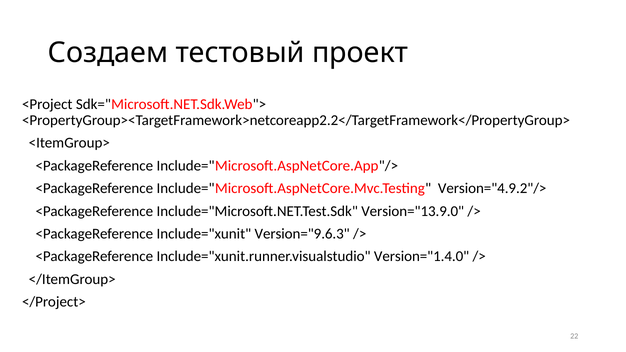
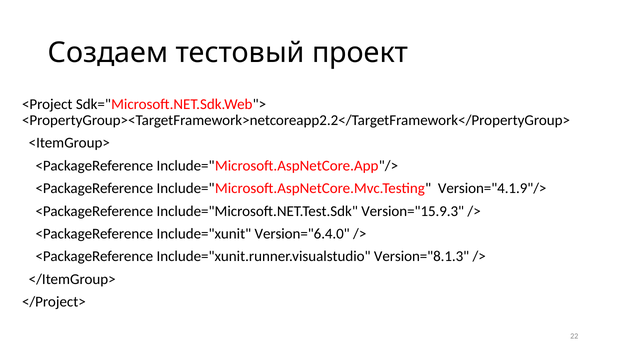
Version="4.9.2"/>: Version="4.9.2"/> -> Version="4.1.9"/> (492, 188)
Version="13.9.0: Version="13.9.0 -> Version="15.9.3 (413, 211)
Version="9.6.3: Version="9.6.3 -> Version="6.4.0 (302, 234)
Version="1.4.0: Version="1.4.0 -> Version="8.1.3 (422, 257)
